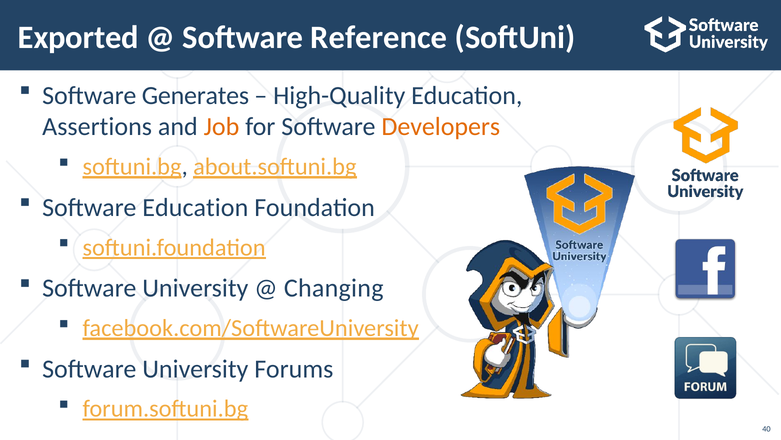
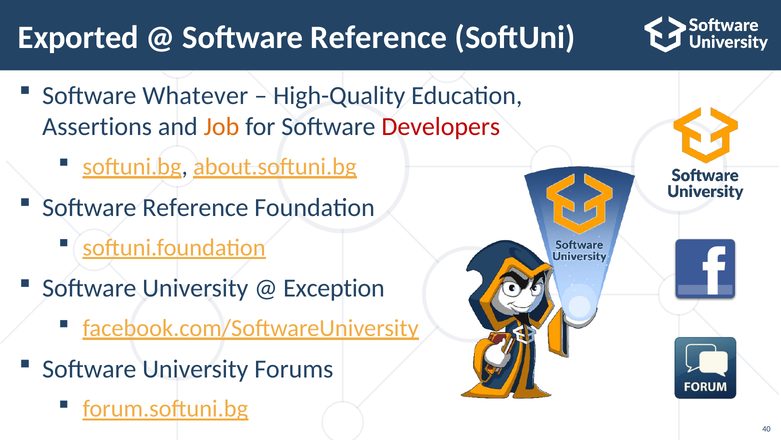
Generates: Generates -> Whatever (195, 95)
Developers colour: orange -> red (441, 127)
Education: Education -> Reference (195, 207)
Changing: Changing -> Exception (334, 288)
